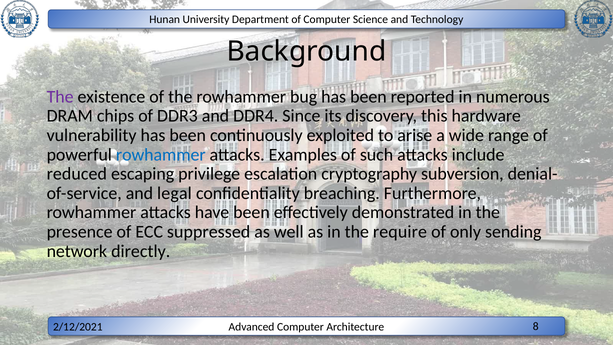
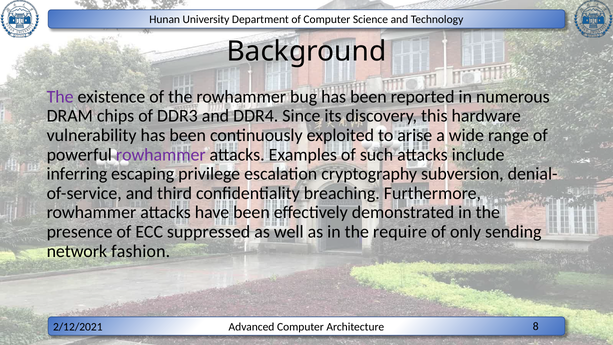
rowhammer colour: blue -> purple (161, 155)
reduced: reduced -> inferring (77, 174)
legal: legal -> third (175, 193)
directly: directly -> fashion (141, 251)
